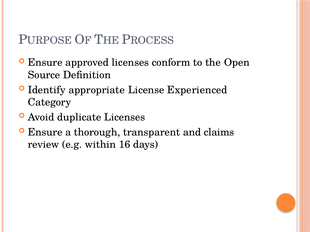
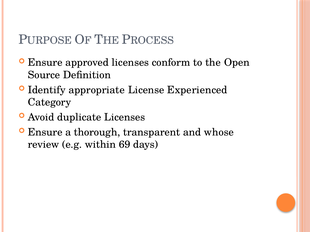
claims: claims -> whose (219, 132)
16: 16 -> 69 (125, 145)
